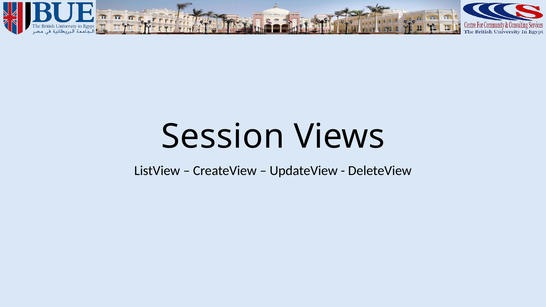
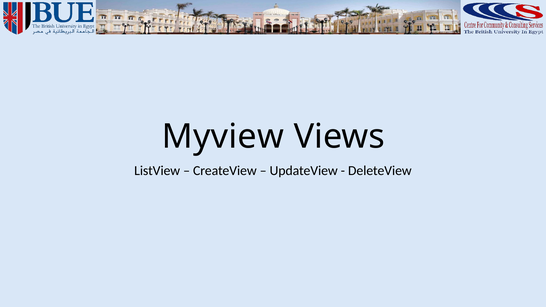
Session: Session -> Myview (223, 136)
